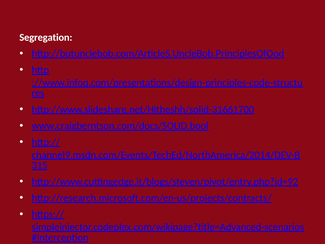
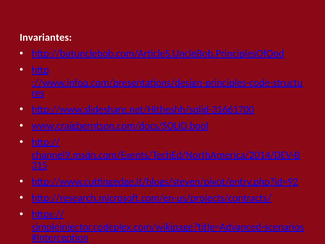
Segregation: Segregation -> Invariantes (46, 37)
